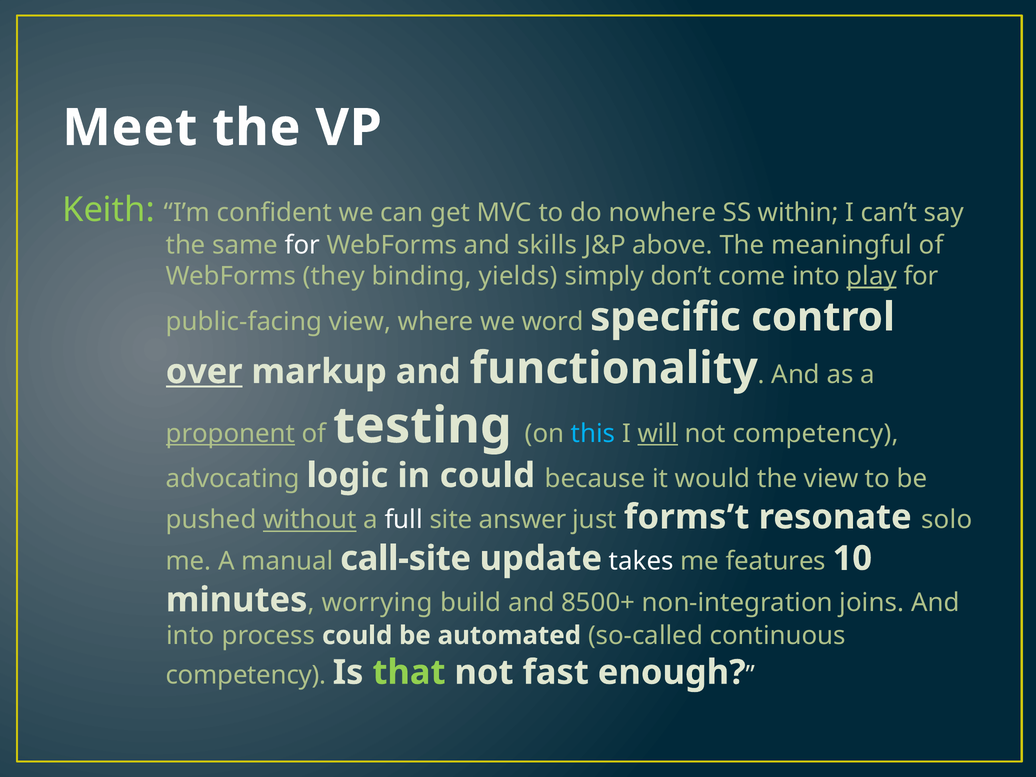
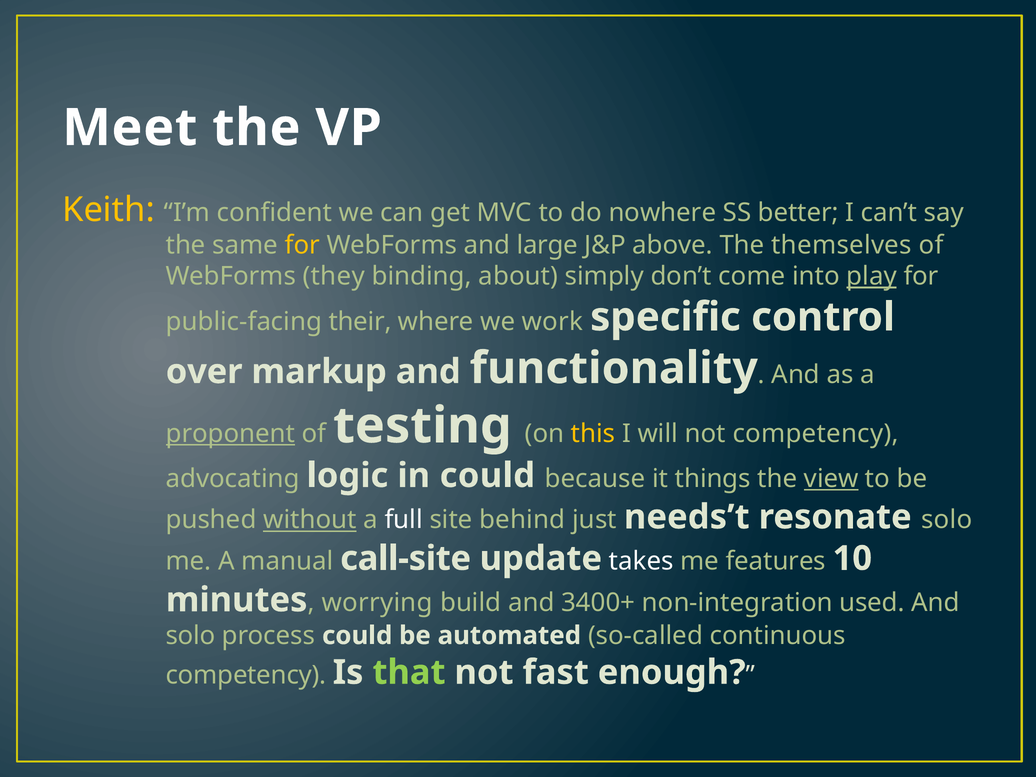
Keith colour: light green -> yellow (109, 210)
within: within -> better (798, 212)
for colour: white -> yellow (302, 245)
skills: skills -> large (547, 245)
meaningful: meaningful -> themselves (842, 245)
yields: yields -> about (518, 276)
public-facing view: view -> their (360, 322)
word: word -> work (552, 322)
over underline: present -> none (204, 372)
this colour: light blue -> yellow (593, 434)
will underline: present -> none (658, 434)
would: would -> things (713, 478)
view underline: none -> present (831, 478)
answer: answer -> behind (522, 520)
forms’t: forms’t -> needs’t (687, 517)
8500+: 8500+ -> 3400+ (598, 603)
joins: joins -> used (872, 603)
into: into -> solo (191, 636)
